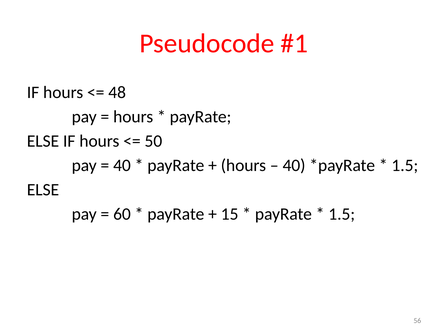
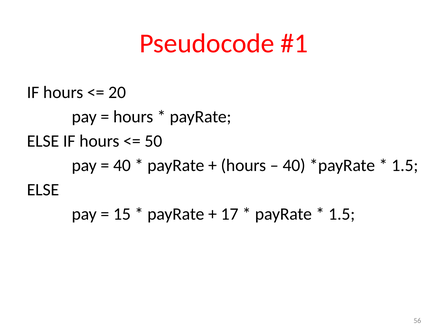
48: 48 -> 20 (117, 92)
60: 60 -> 15 (122, 214)
15: 15 -> 17 (230, 214)
